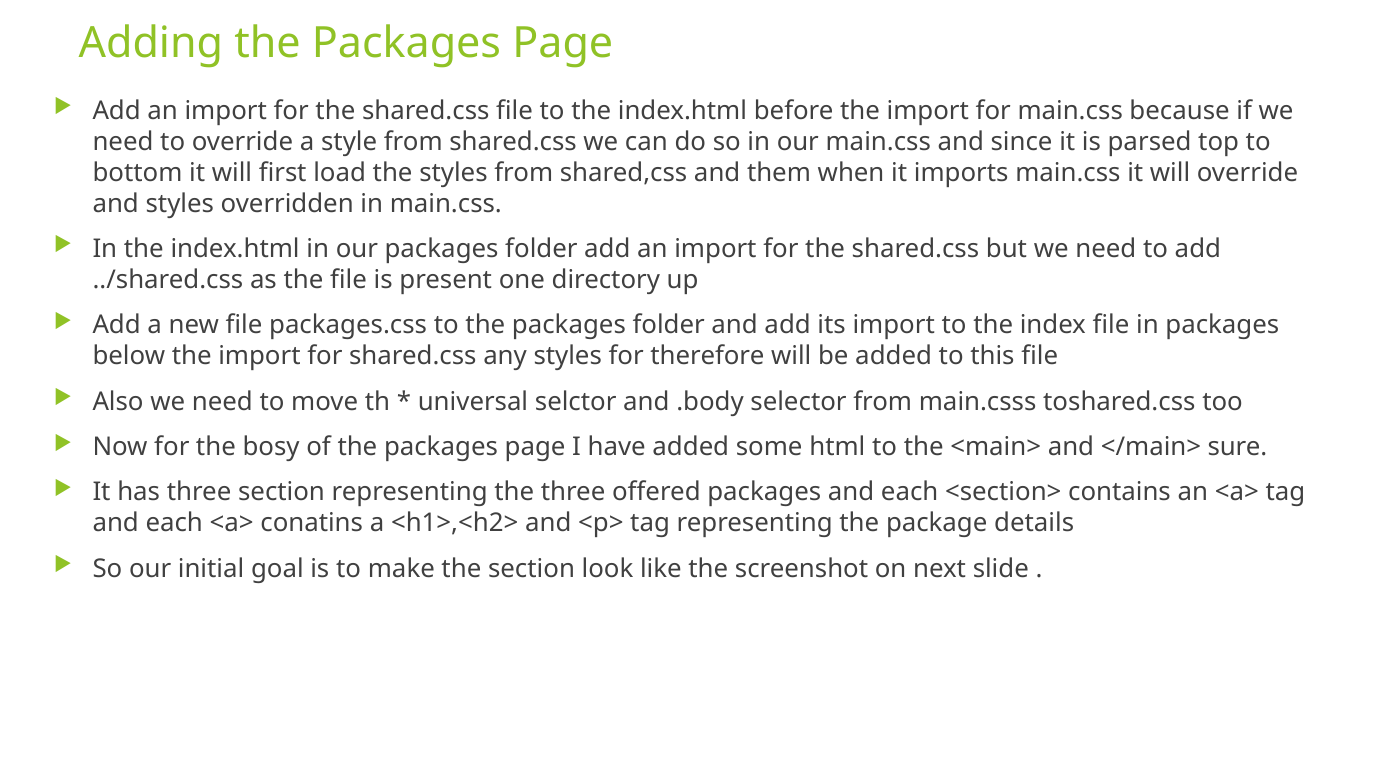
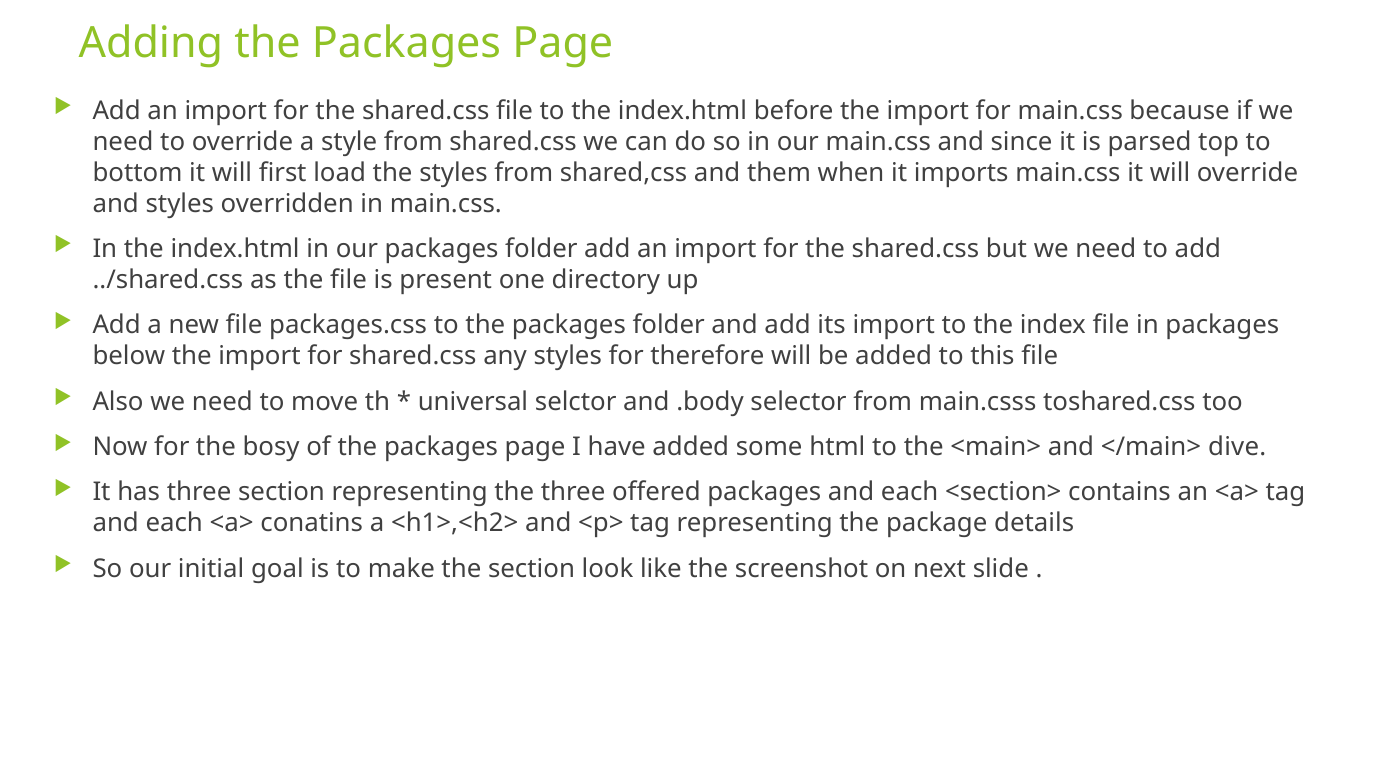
sure: sure -> dive (1237, 447)
